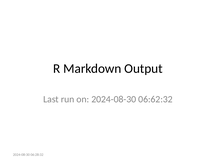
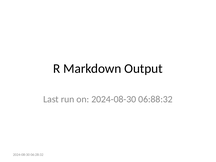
06:62:32: 06:62:32 -> 06:88:32 (155, 99)
